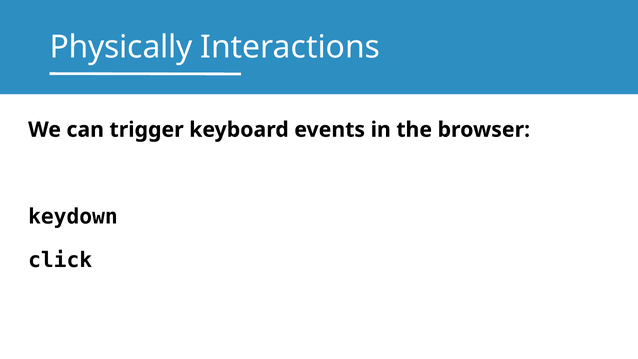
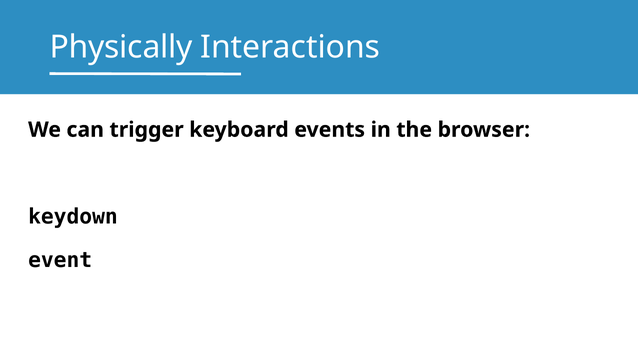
click: click -> event (60, 260)
